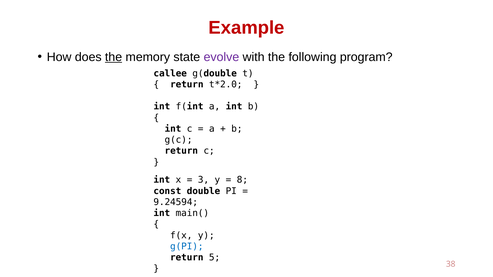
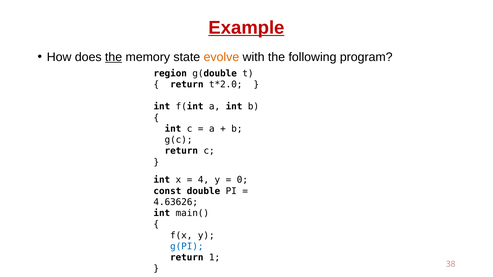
Example underline: none -> present (246, 28)
evolve colour: purple -> orange (221, 57)
callee: callee -> region (170, 73)
3: 3 -> 4 (203, 180)
8: 8 -> 0 (242, 180)
9.24594: 9.24594 -> 4.63626 (176, 202)
5: 5 -> 1 (215, 258)
